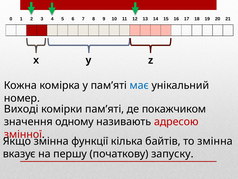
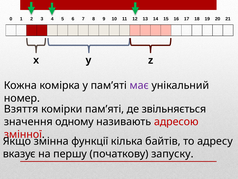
має colour: blue -> purple (139, 85)
Виході: Виході -> Взяття (21, 109)
покажчиком: покажчиком -> звільняється (174, 109)
то змінна: змінна -> адресу (215, 141)
